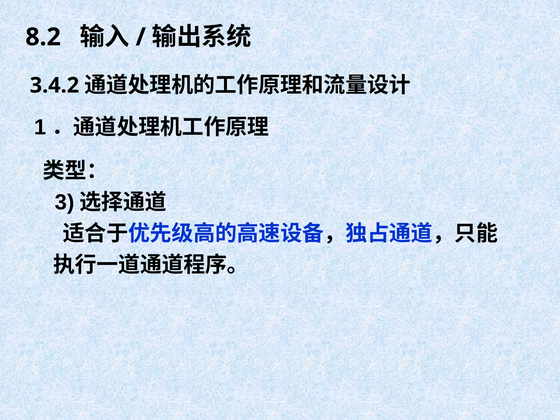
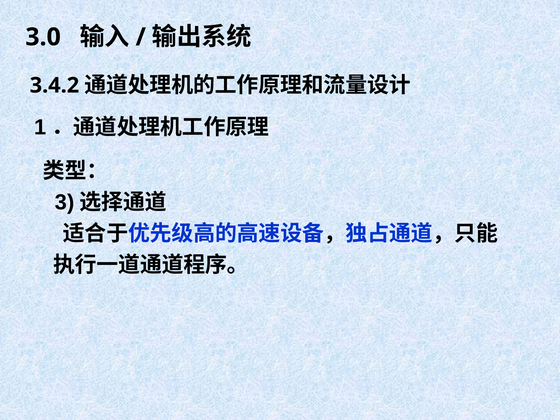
8.2: 8.2 -> 3.0 (43, 37)
